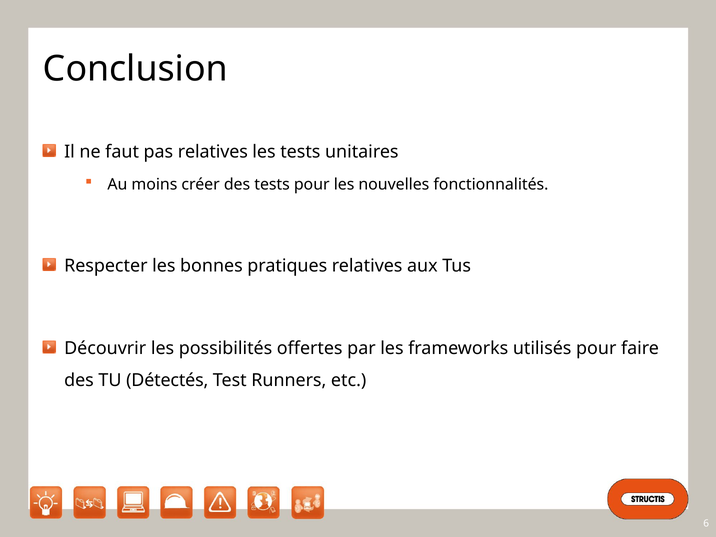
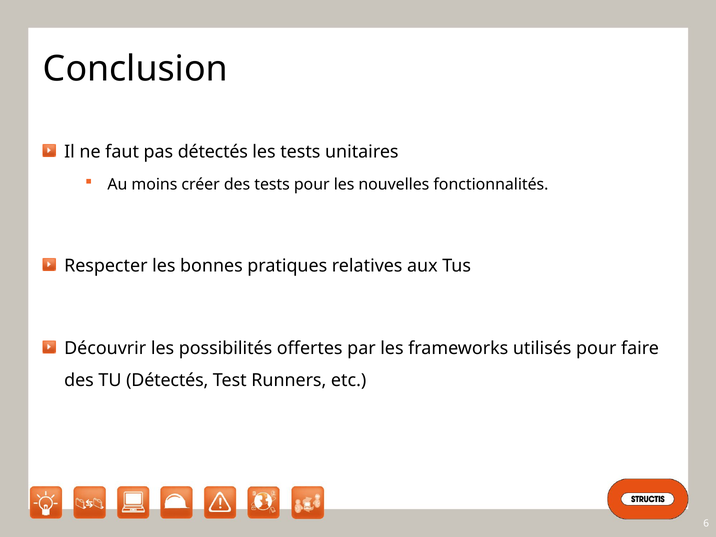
pas relatives: relatives -> détectés (213, 152)
